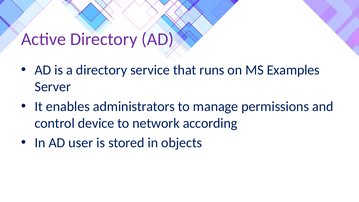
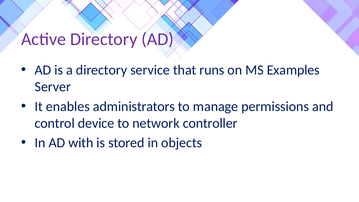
according: according -> controller (210, 123)
user: user -> with (81, 143)
